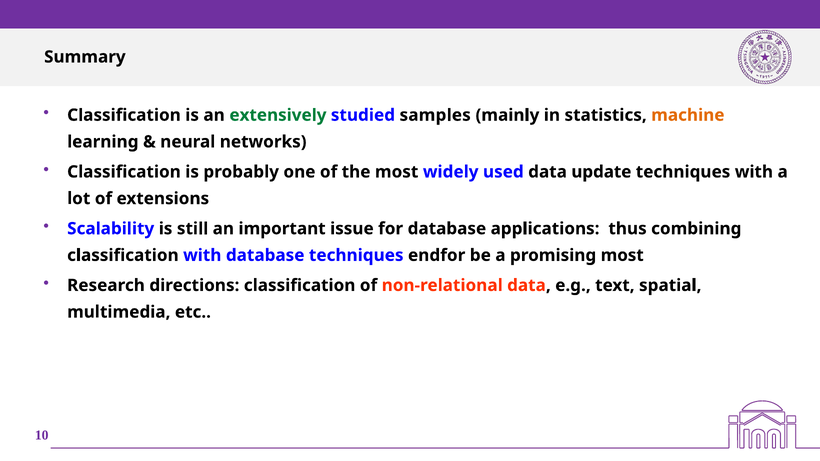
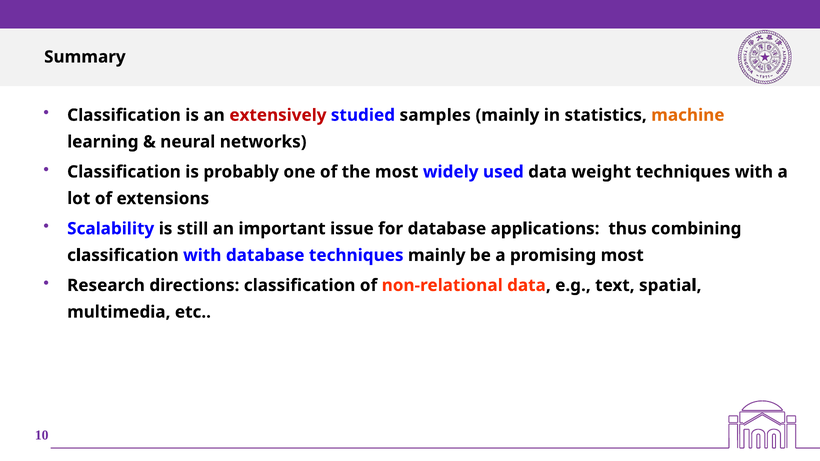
extensively colour: green -> red (278, 115)
update: update -> weight (601, 172)
techniques endfor: endfor -> mainly (437, 255)
